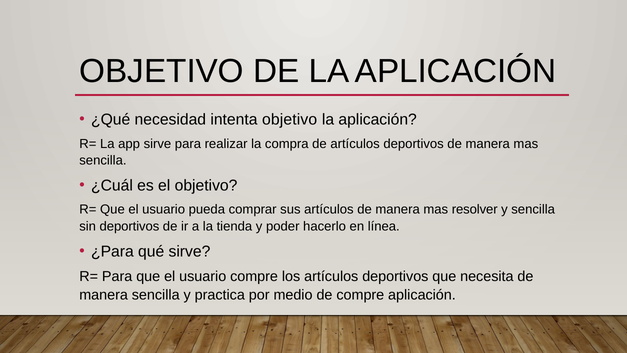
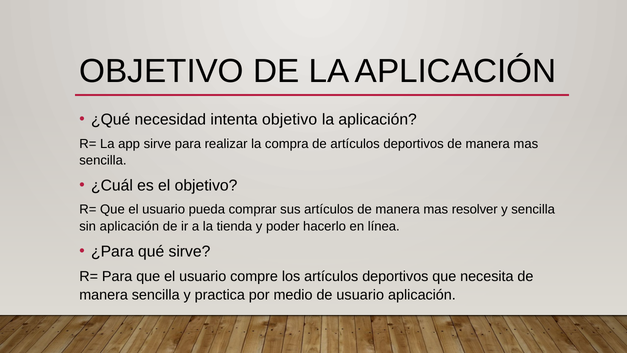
sin deportivos: deportivos -> aplicación (129, 226)
de compre: compre -> usuario (360, 295)
